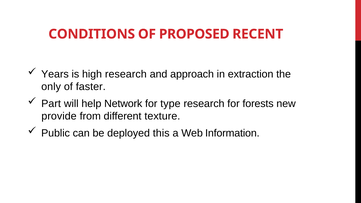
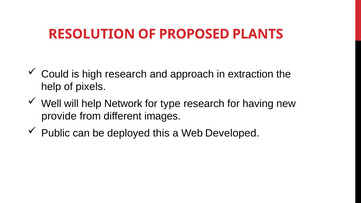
CONDITIONS: CONDITIONS -> RESOLUTION (92, 34)
RECENT: RECENT -> PLANTS (258, 34)
Years: Years -> Could (55, 74)
only: only -> help (51, 87)
faster: faster -> pixels (91, 87)
Part: Part -> Well (51, 104)
forests: forests -> having (258, 104)
texture: texture -> images (162, 116)
Information: Information -> Developed (232, 133)
